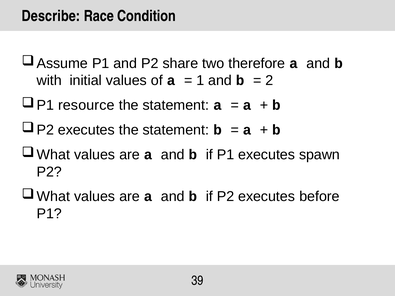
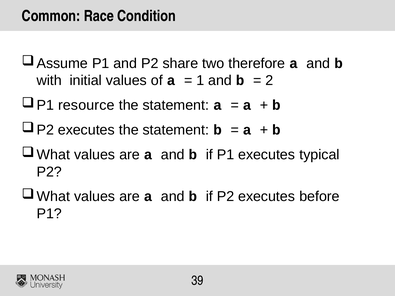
Describe: Describe -> Common (51, 16)
spawn: spawn -> typical (319, 155)
